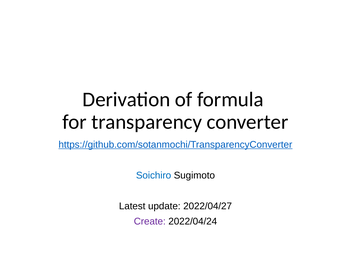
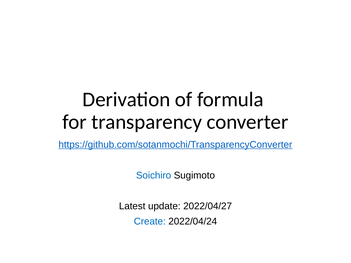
Create colour: purple -> blue (150, 222)
